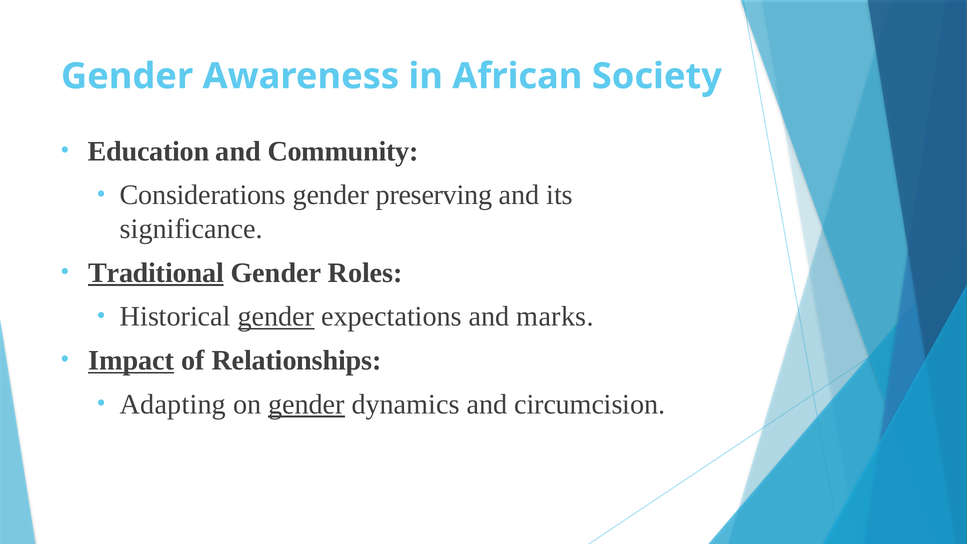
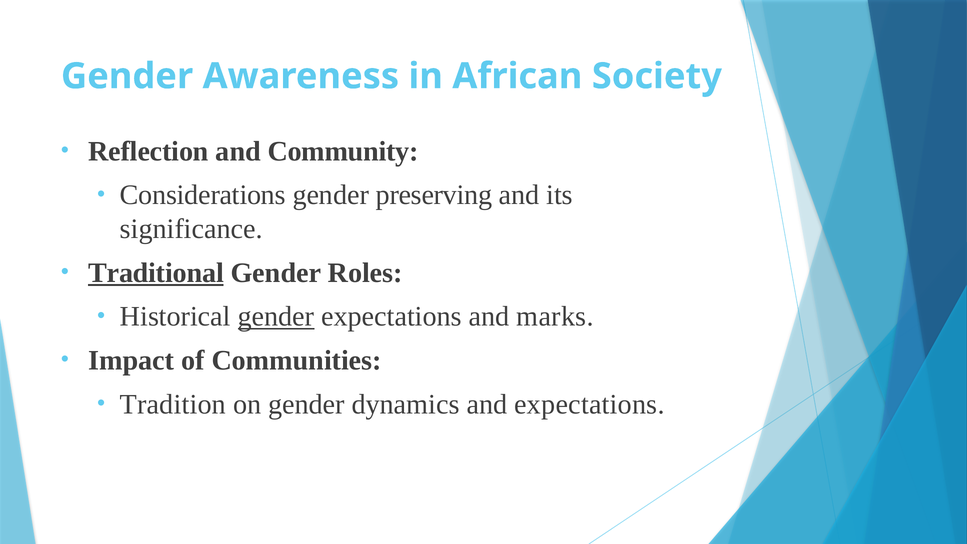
Education: Education -> Reflection (148, 151)
Impact underline: present -> none (131, 360)
Relationships: Relationships -> Communities (297, 360)
Adapting: Adapting -> Tradition (173, 404)
gender underline: present -> none (307, 404)
and circumcision: circumcision -> expectations (589, 404)
